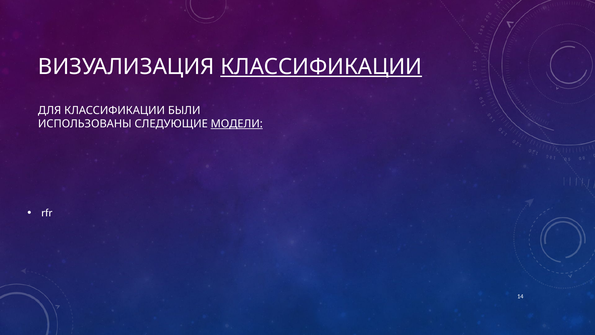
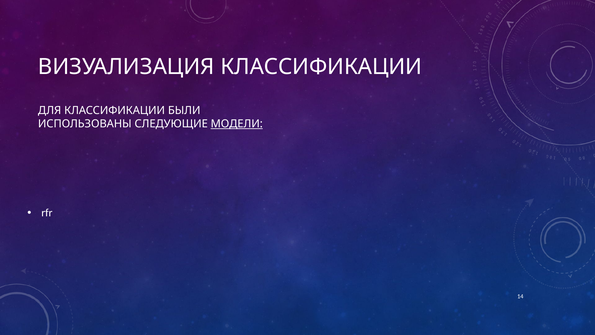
КЛАССИФИКАЦИИ underline: present -> none (321, 67)
